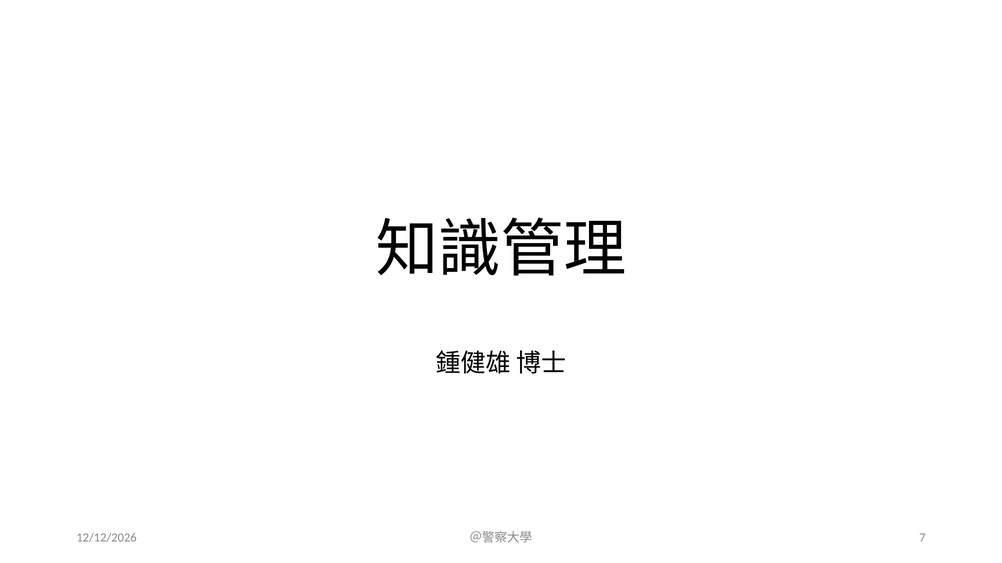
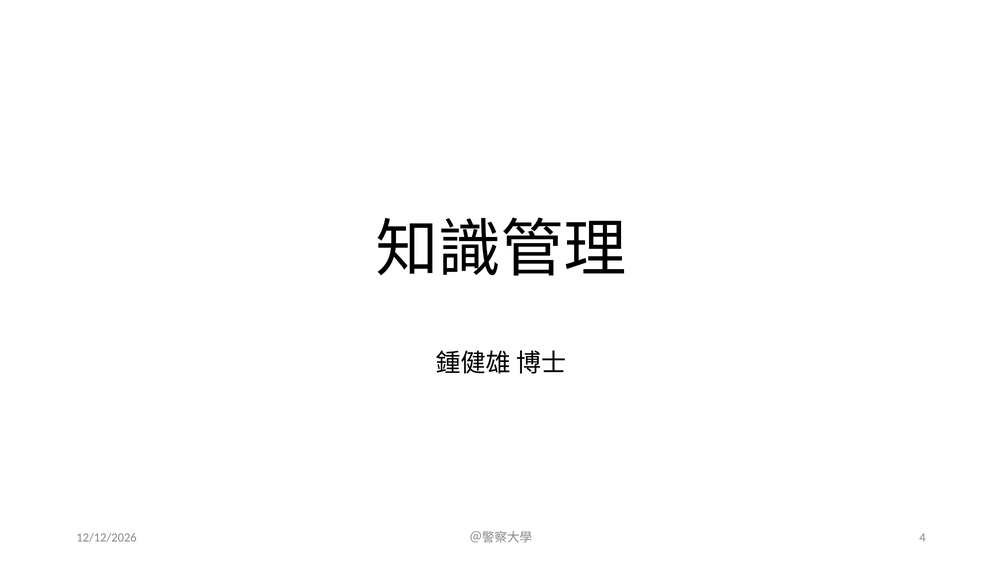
7: 7 -> 4 (922, 538)
